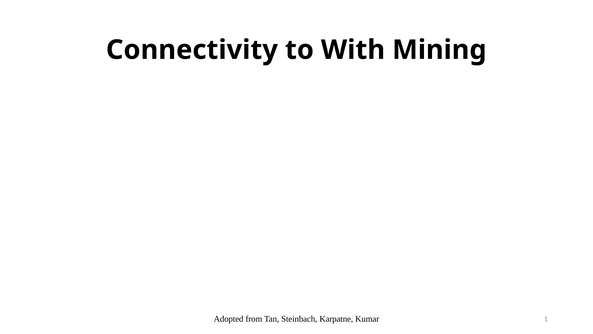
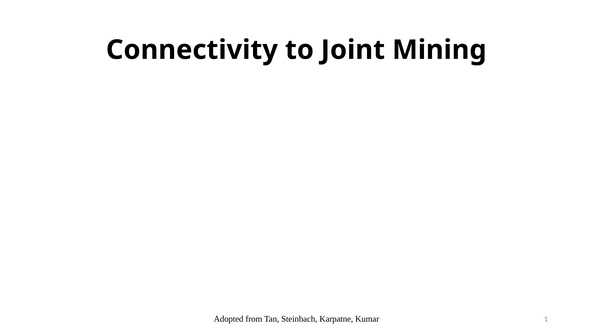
With: With -> Joint (353, 50)
